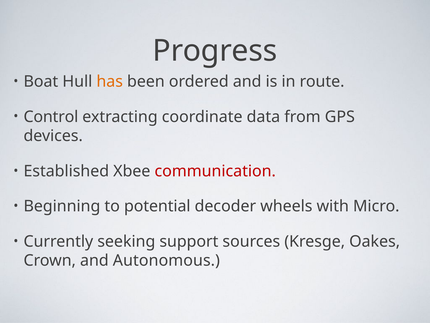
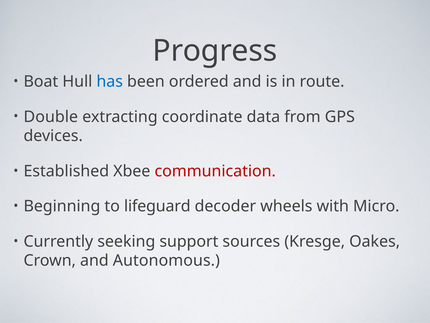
has colour: orange -> blue (110, 81)
Control: Control -> Double (51, 117)
potential: potential -> lifeguard (157, 206)
